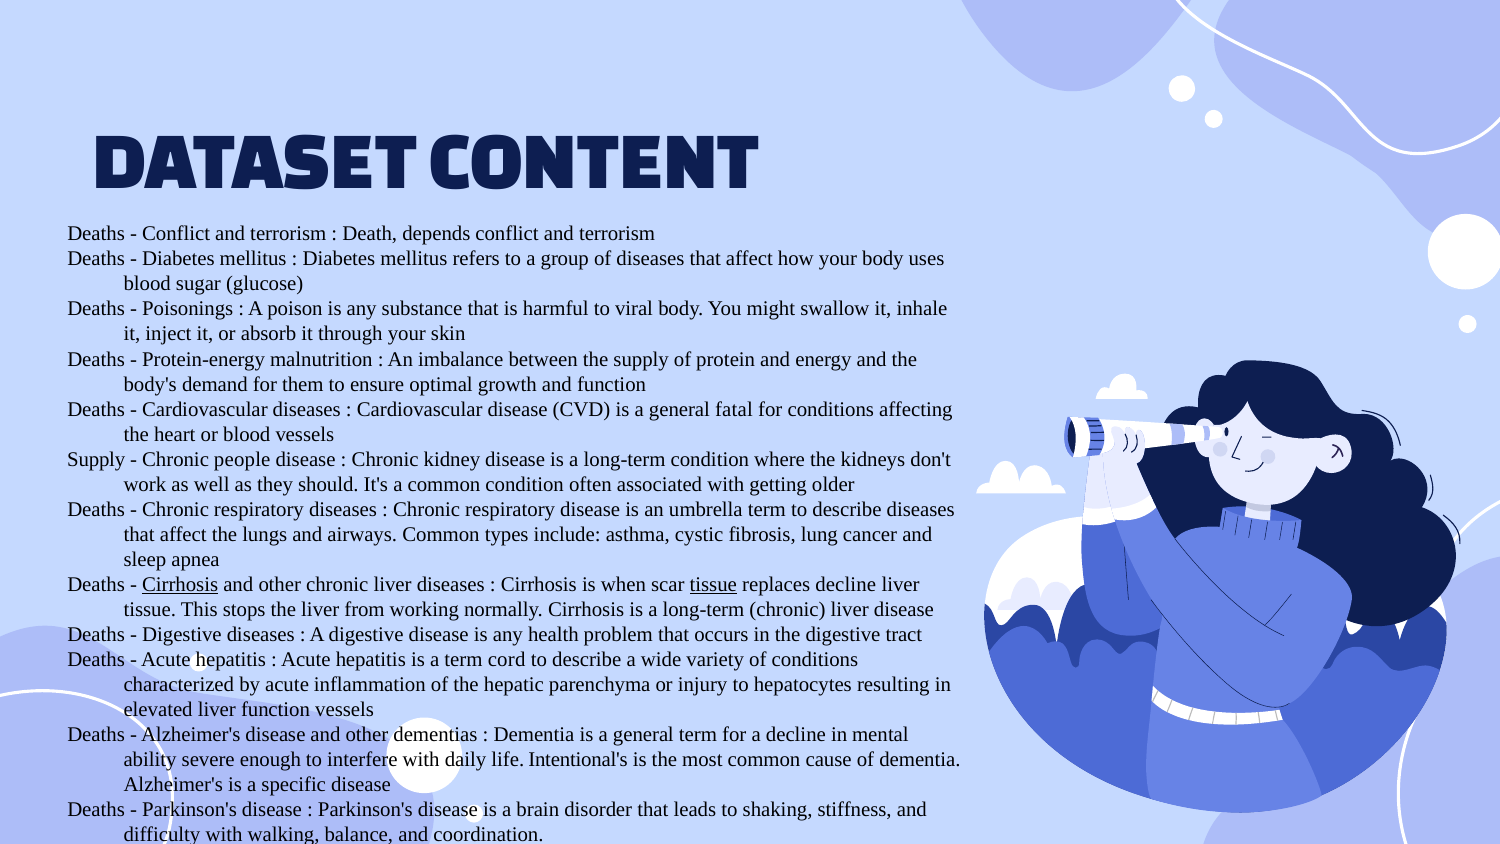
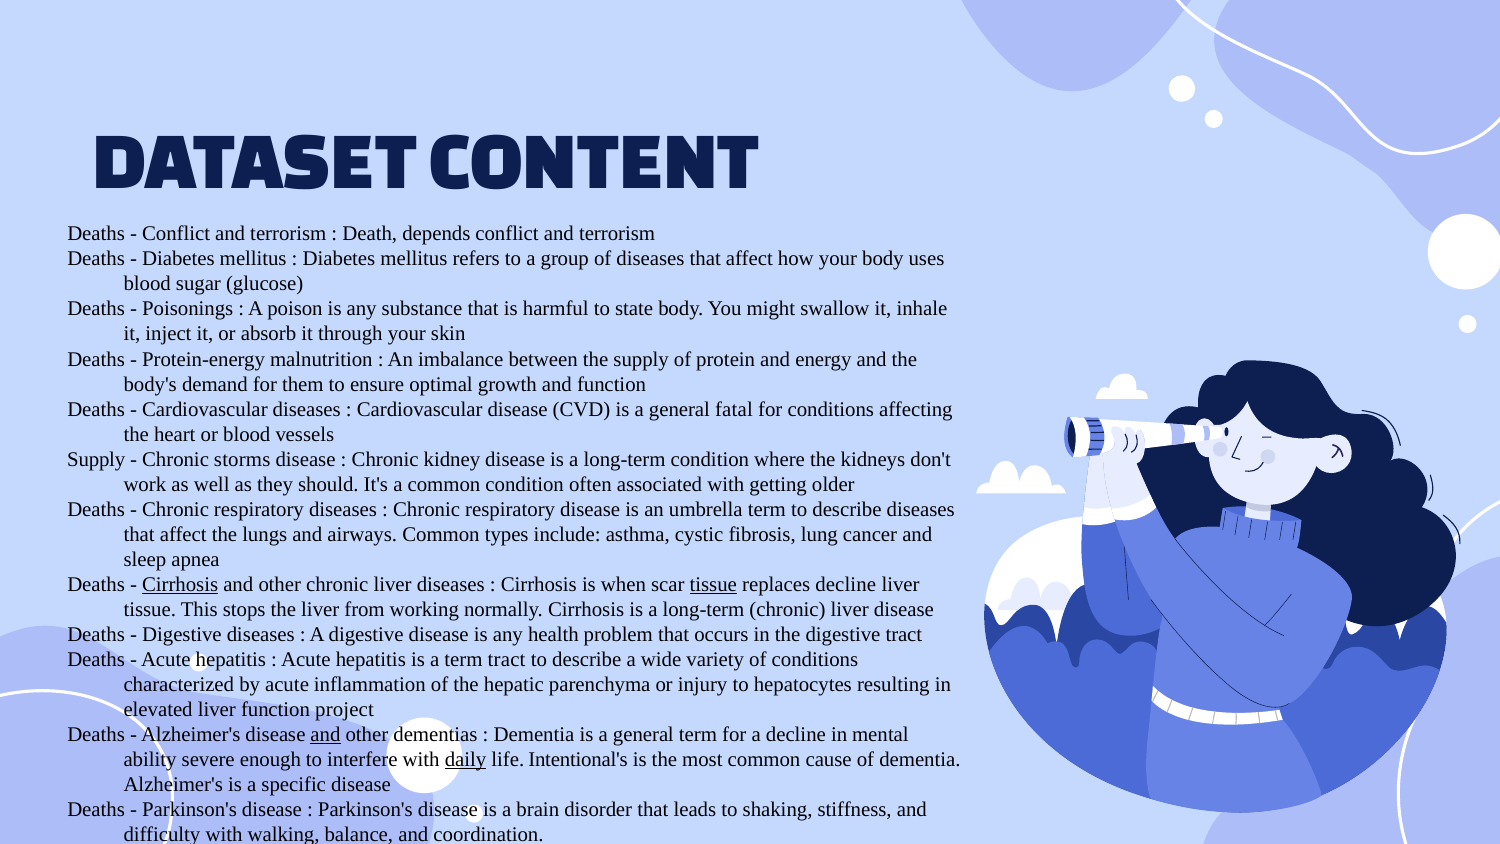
viral: viral -> state (634, 309)
people: people -> storms (242, 459)
term cord: cord -> tract (507, 659)
function vessels: vessels -> project (345, 710)
and underline: none -> present (326, 735)
daily underline: none -> present (466, 760)
